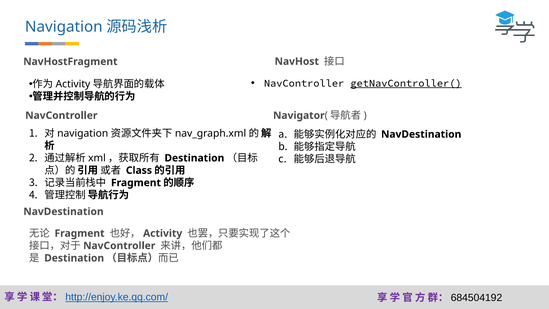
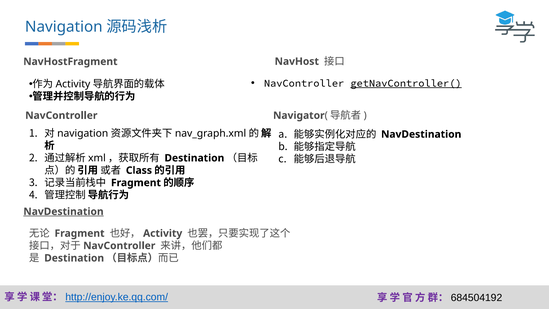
NavDestination underline: none -> present (63, 211)
